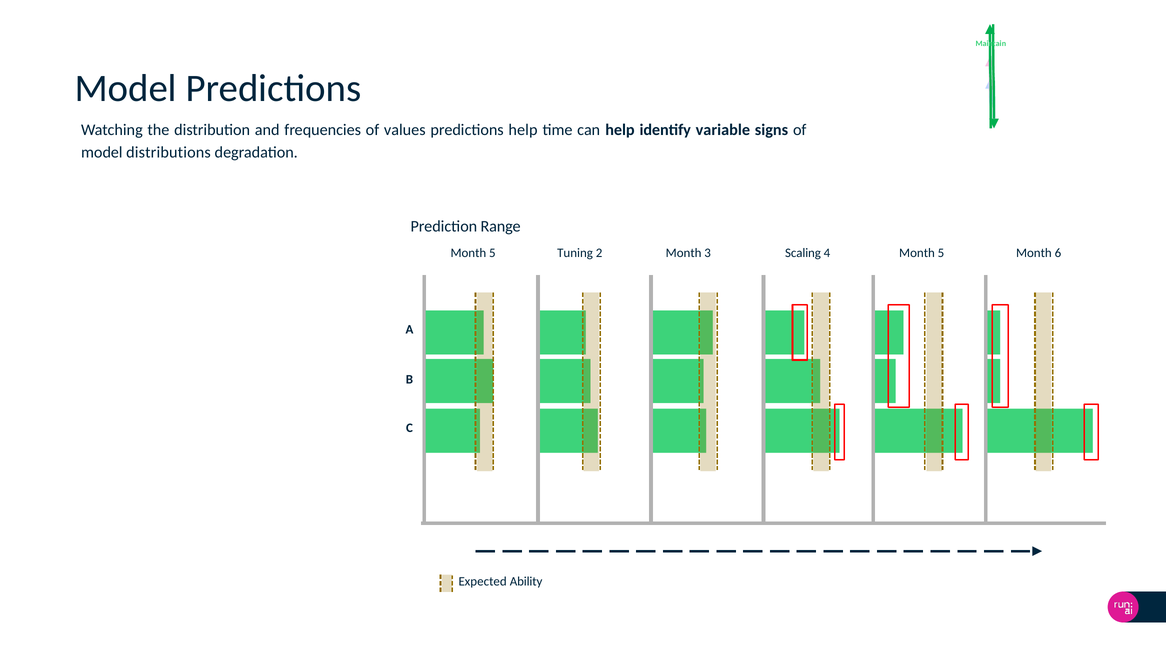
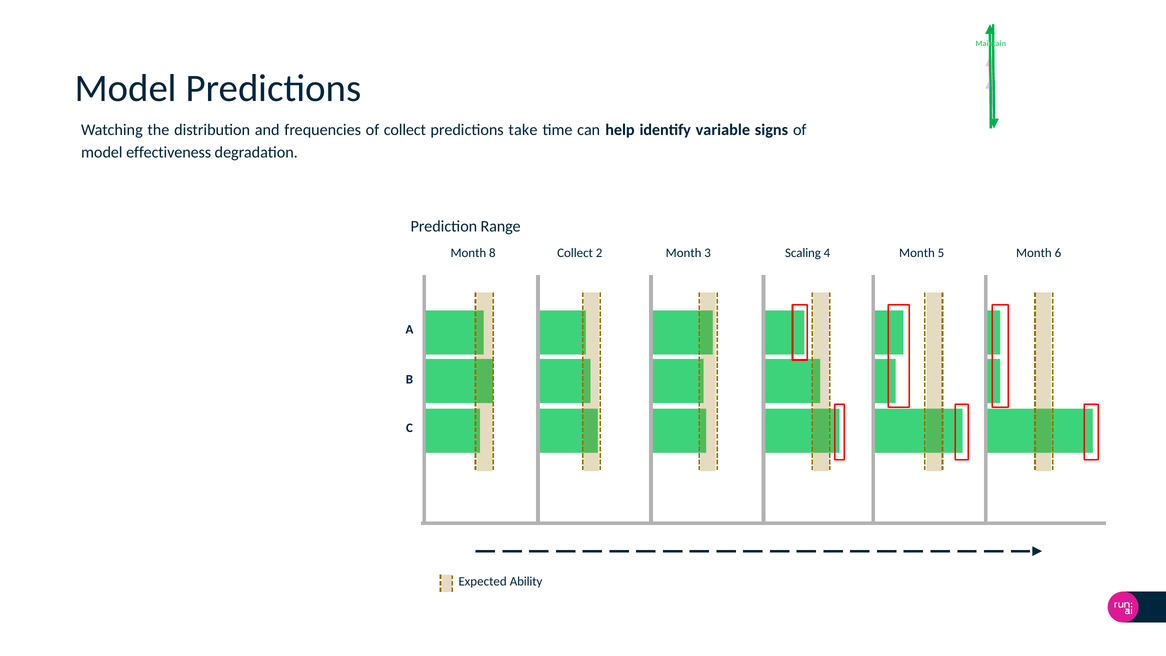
of values: values -> collect (405, 130)
predictions help: help -> take (523, 130)
distributions: distributions -> effectiveness (169, 152)
5: 5 -> 8 (492, 253)
Tuning: Tuning -> Collect (575, 253)
